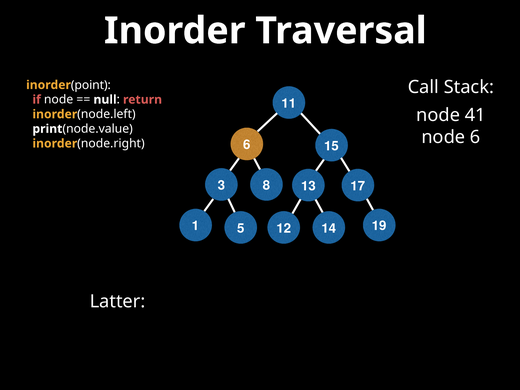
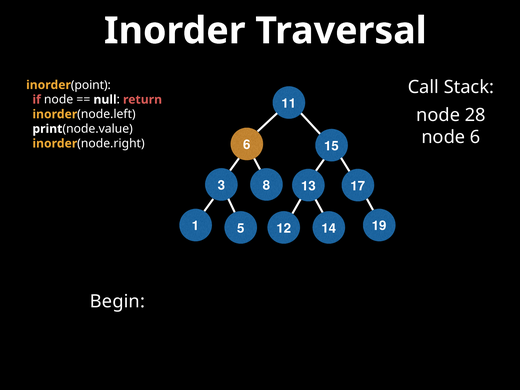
41: 41 -> 28 (475, 115)
Latter: Latter -> Begin (117, 301)
